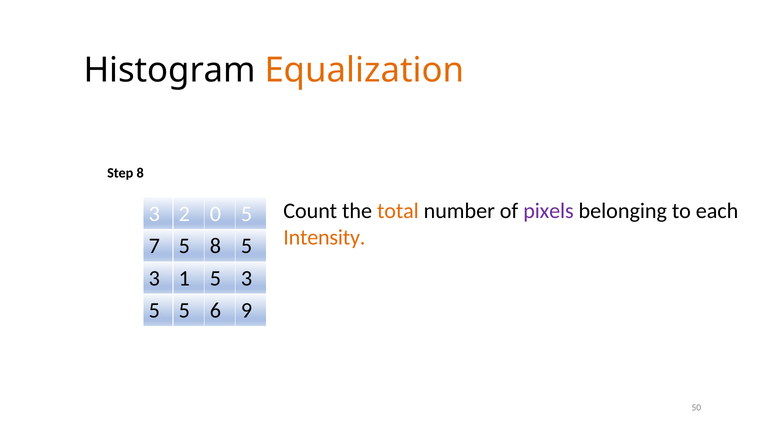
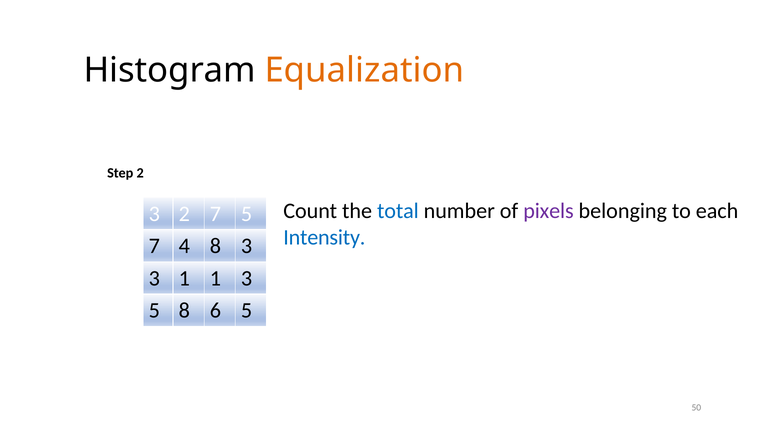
Step 8: 8 -> 2 (140, 173)
total colour: orange -> blue (398, 211)
2 0: 0 -> 7 (215, 214)
Intensity colour: orange -> blue (324, 238)
7 5: 5 -> 4 (184, 246)
8 5: 5 -> 3 (247, 246)
1 5: 5 -> 1 (215, 278)
5 5: 5 -> 8 (184, 311)
6 9: 9 -> 5 (247, 311)
